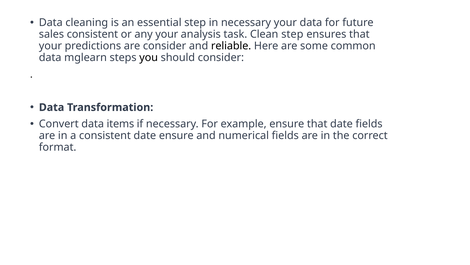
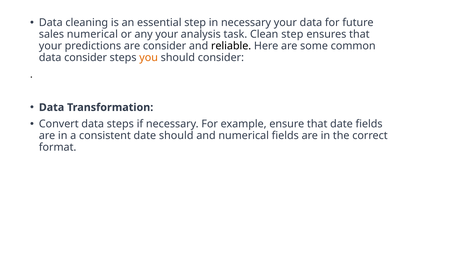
sales consistent: consistent -> numerical (92, 34)
data mglearn: mglearn -> consider (86, 58)
you colour: black -> orange (149, 58)
data items: items -> steps (120, 124)
date ensure: ensure -> should (176, 135)
